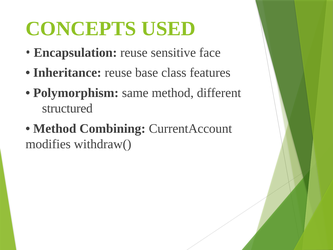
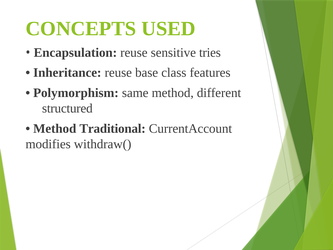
face: face -> tries (210, 52)
Combining: Combining -> Traditional (113, 128)
